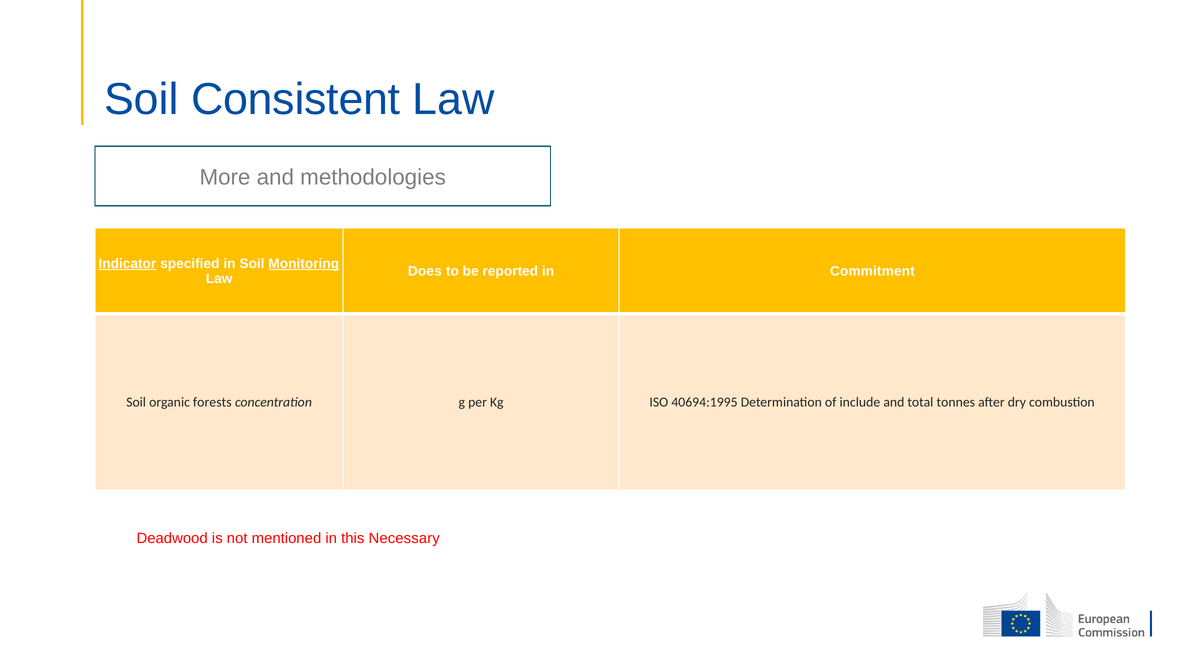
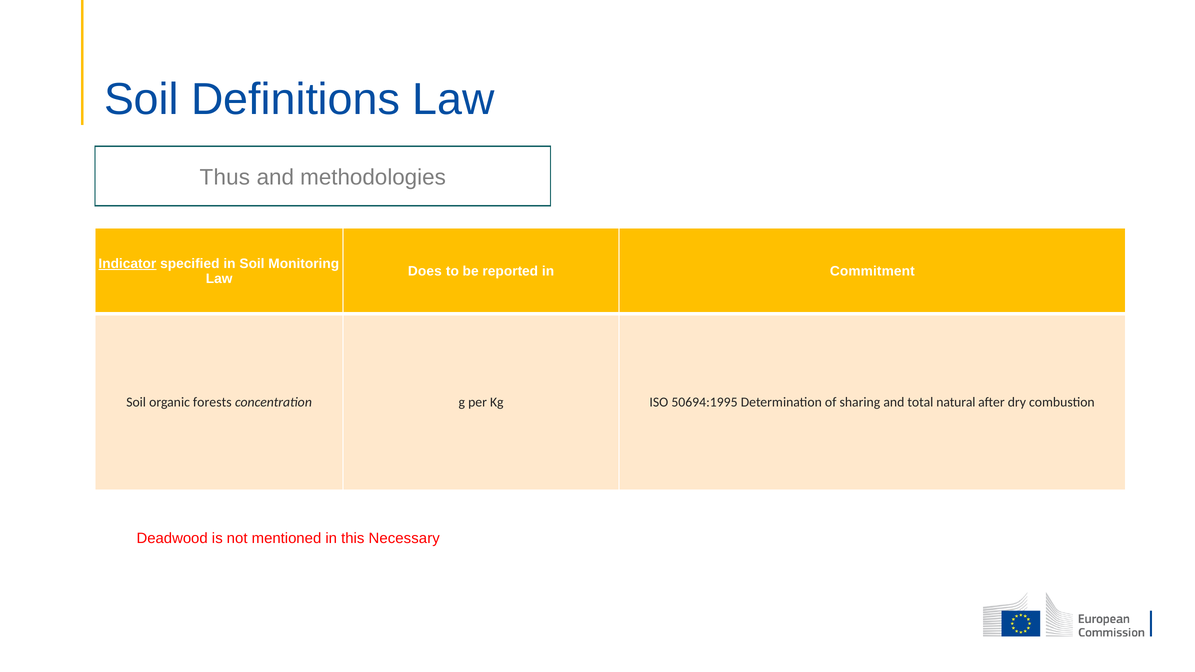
Consistent: Consistent -> Definitions (296, 99)
More: More -> Thus (225, 178)
Monitoring underline: present -> none (304, 264)
40694:1995: 40694:1995 -> 50694:1995 (704, 402)
include: include -> sharing (860, 402)
tonnes: tonnes -> natural (956, 402)
